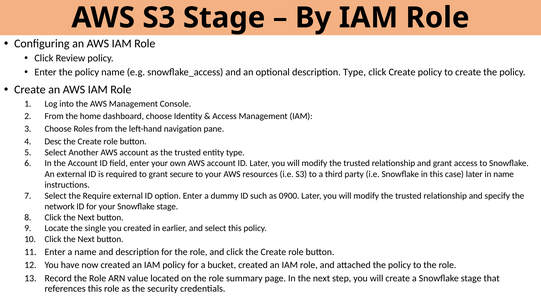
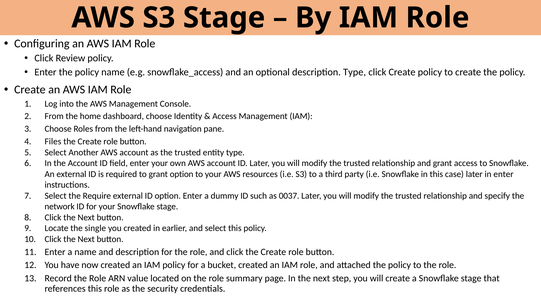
Desc: Desc -> Files (53, 141)
grant secure: secure -> option (182, 174)
in name: name -> enter (504, 174)
0900: 0900 -> 0037 (289, 195)
